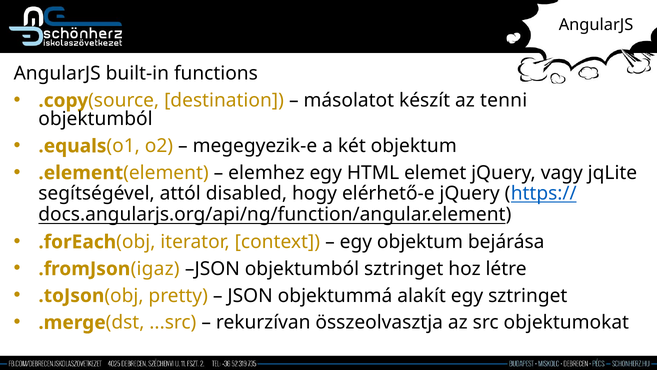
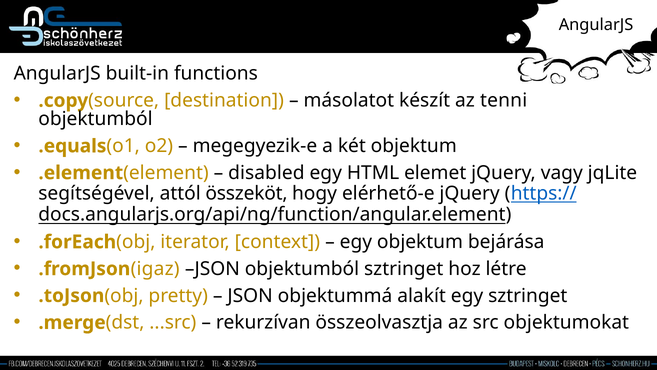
elemhez: elemhez -> disabled (266, 173)
disabled: disabled -> összeköt (247, 193)
